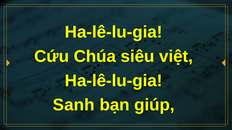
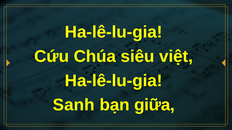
giúp: giúp -> giữa (154, 105)
